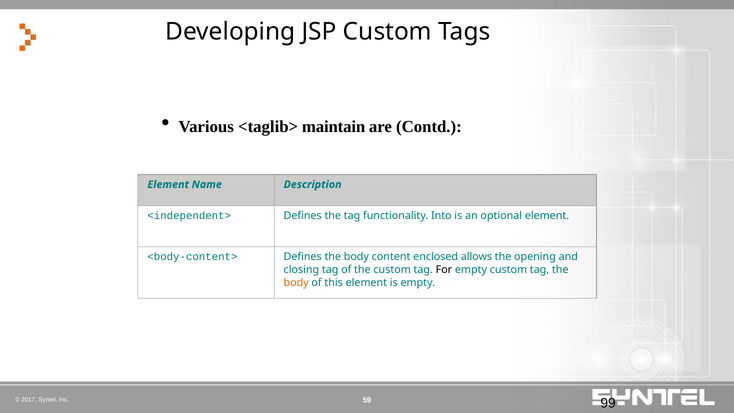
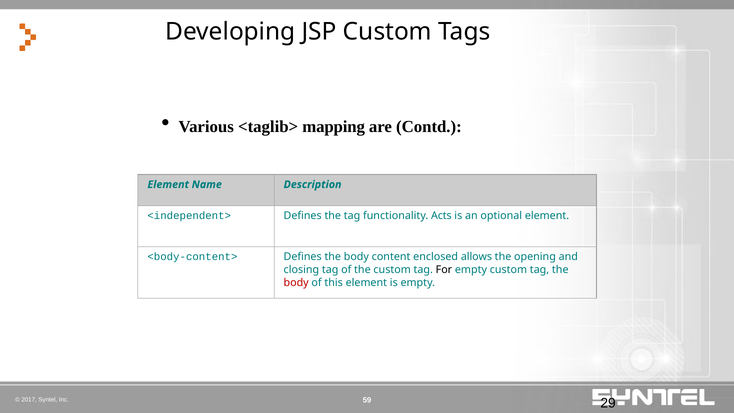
maintain: maintain -> mapping (334, 127)
Into: Into -> Acts (441, 216)
body colour: orange -> red (296, 282)
99: 99 -> 29 (608, 403)
